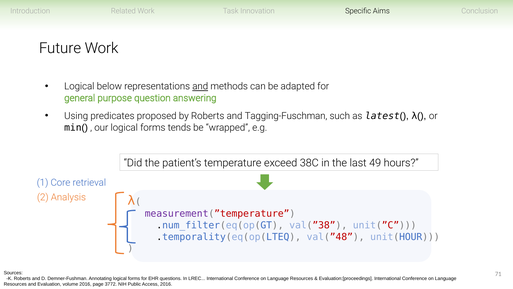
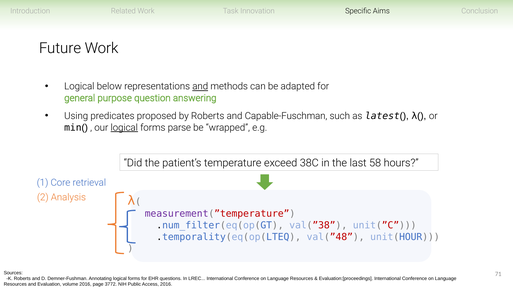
Tagging-Fuschman: Tagging-Fuschman -> Capable-Fuschman (286, 116)
logical underline: none -> present (124, 127)
tends: tends -> parse (179, 127)
49: 49 -> 58 (375, 163)
